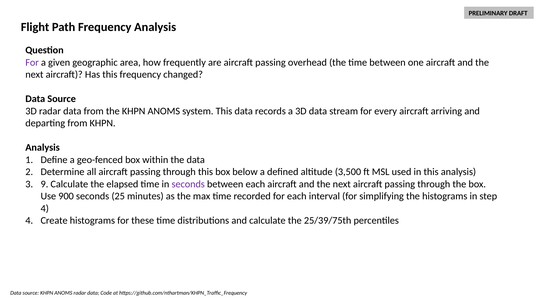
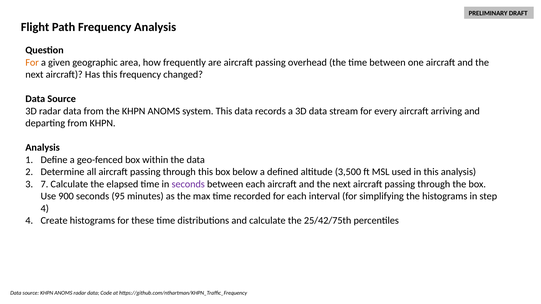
For colour: purple -> orange (32, 62)
9: 9 -> 7 (44, 184)
25: 25 -> 95 (118, 196)
25/39/75th: 25/39/75th -> 25/42/75th (328, 221)
